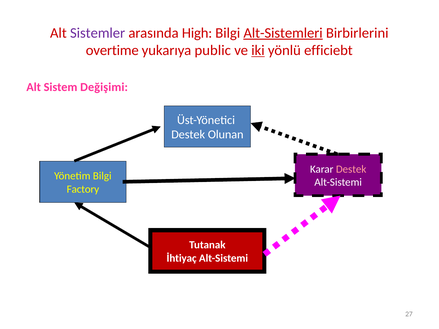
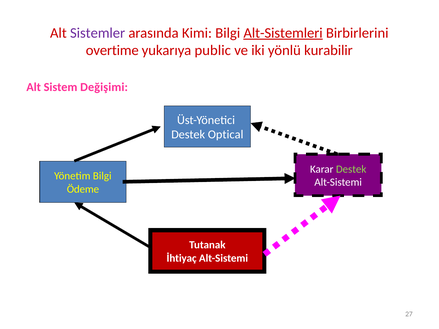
High: High -> Kimi (197, 33)
iki underline: present -> none (258, 50)
efficiebt: efficiebt -> kurabilir (328, 50)
Olunan: Olunan -> Optical (226, 135)
Destek colour: pink -> light green (351, 169)
Factory: Factory -> Ödeme (83, 189)
